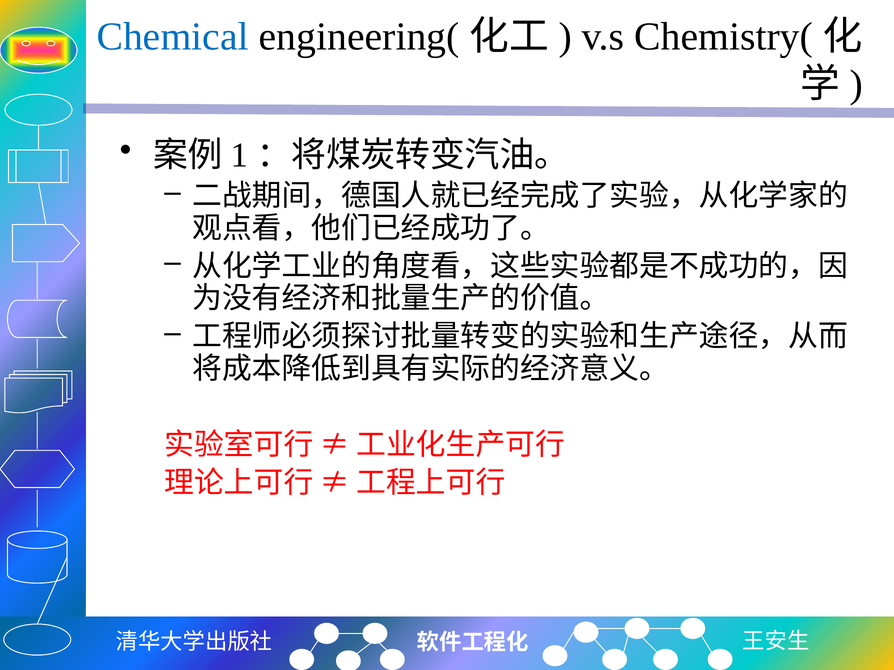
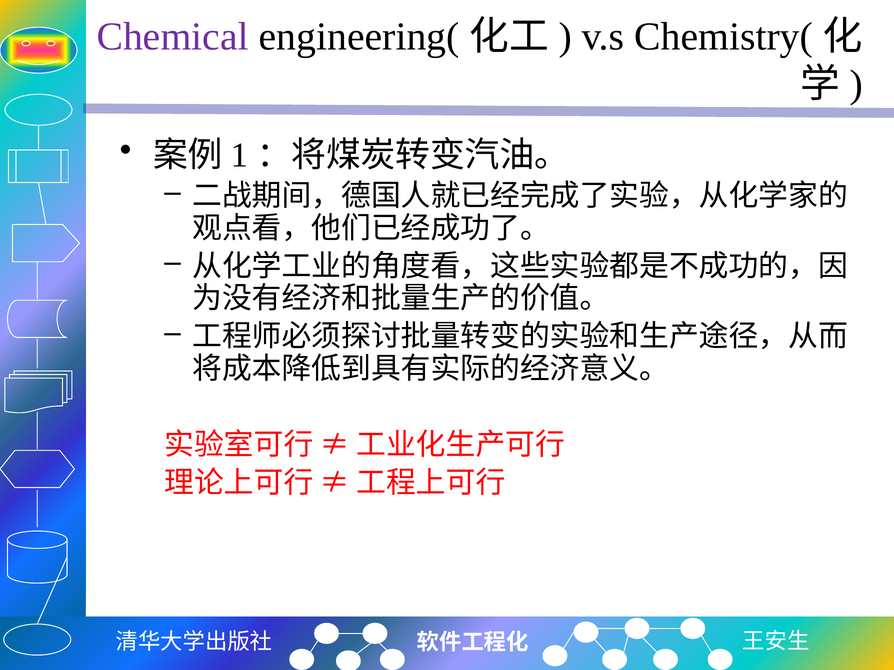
Chemical colour: blue -> purple (173, 37)
